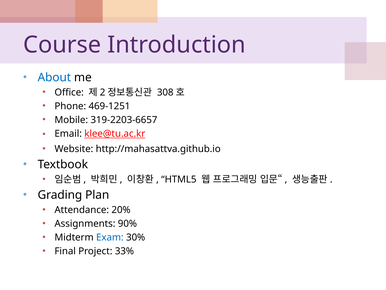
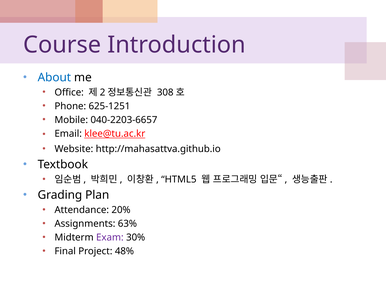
469-1251: 469-1251 -> 625-1251 (109, 106)
319-2203-6657: 319-2203-6657 -> 040-2203-6657 (124, 120)
90%: 90% -> 63% (127, 223)
Exam colour: blue -> purple (110, 237)
33%: 33% -> 48% (124, 251)
